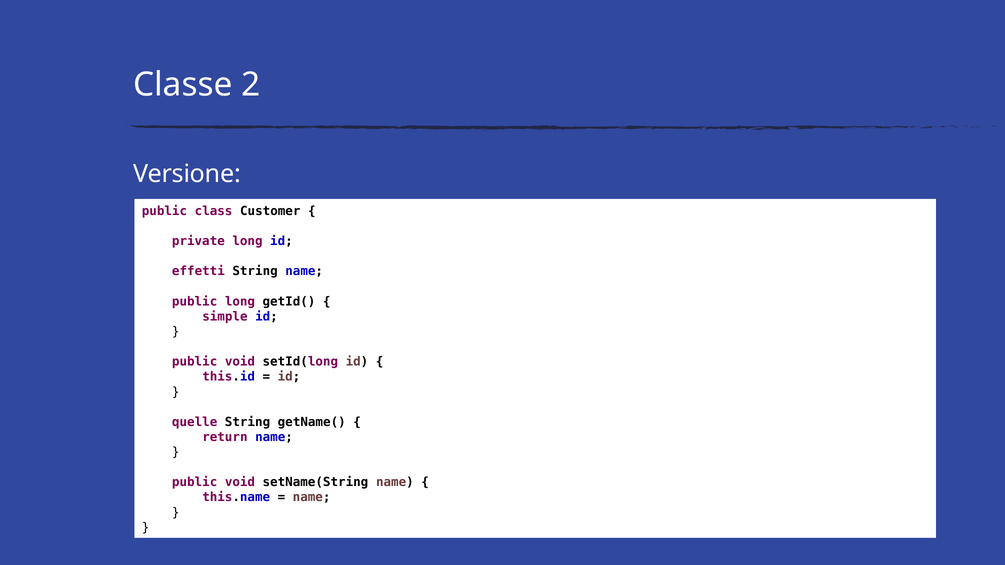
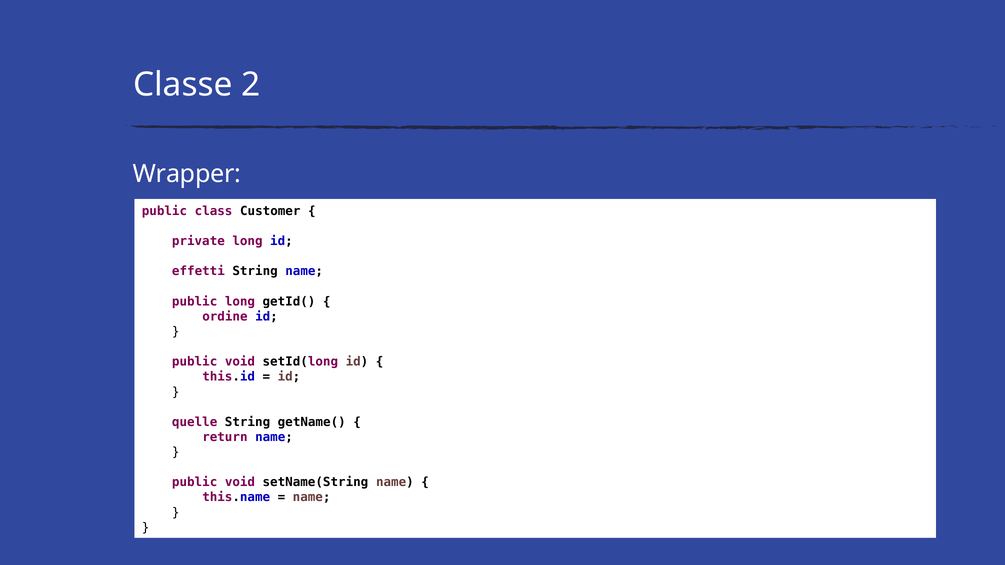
Versione: Versione -> Wrapper (187, 174)
simple: simple -> ordine (225, 317)
